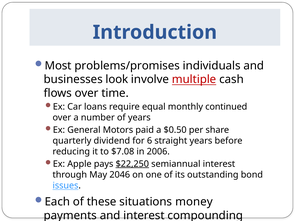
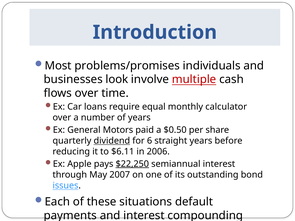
continued: continued -> calculator (226, 107)
dividend underline: none -> present (112, 141)
$7.08: $7.08 -> $6.11 (123, 152)
2046: 2046 -> 2007 (120, 175)
money: money -> default (194, 202)
